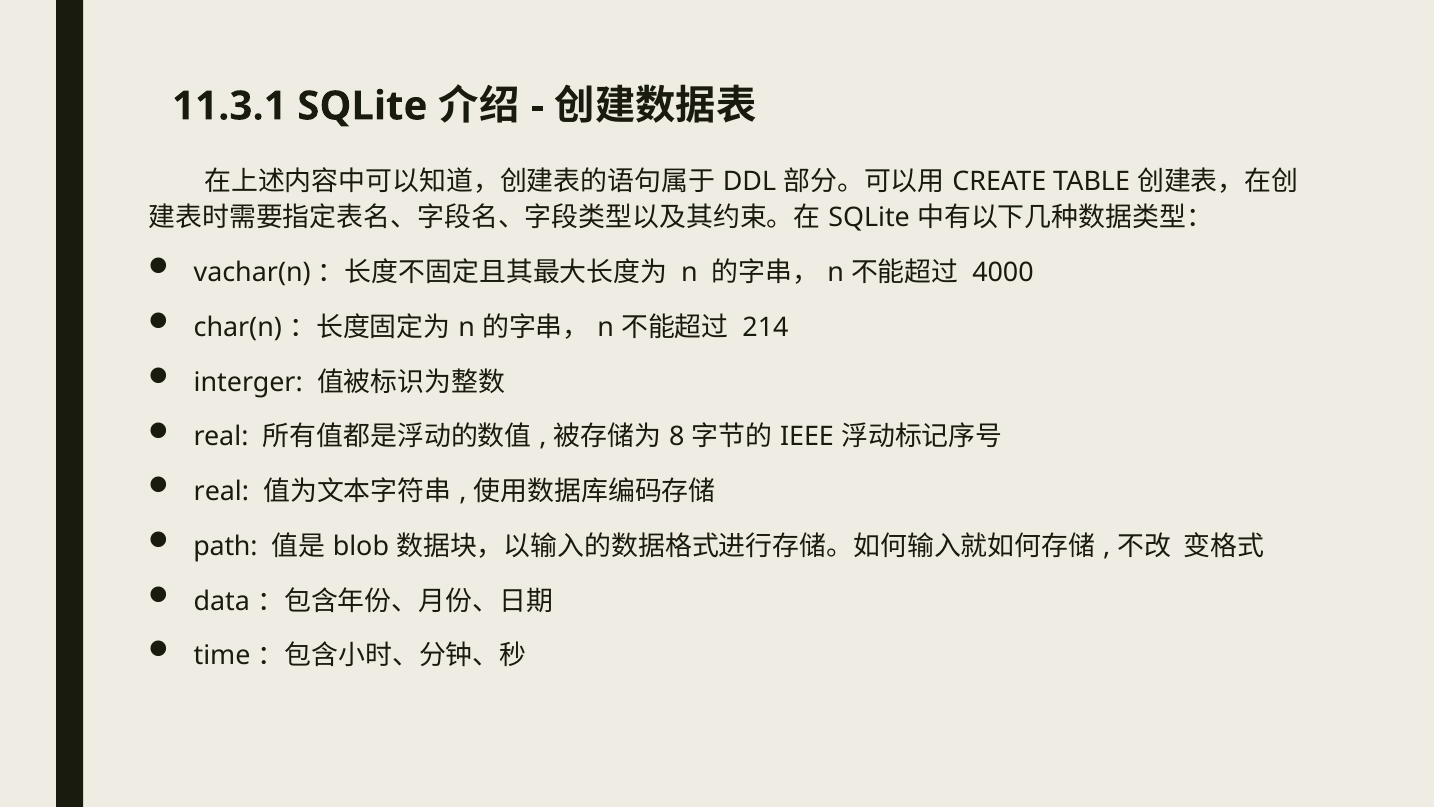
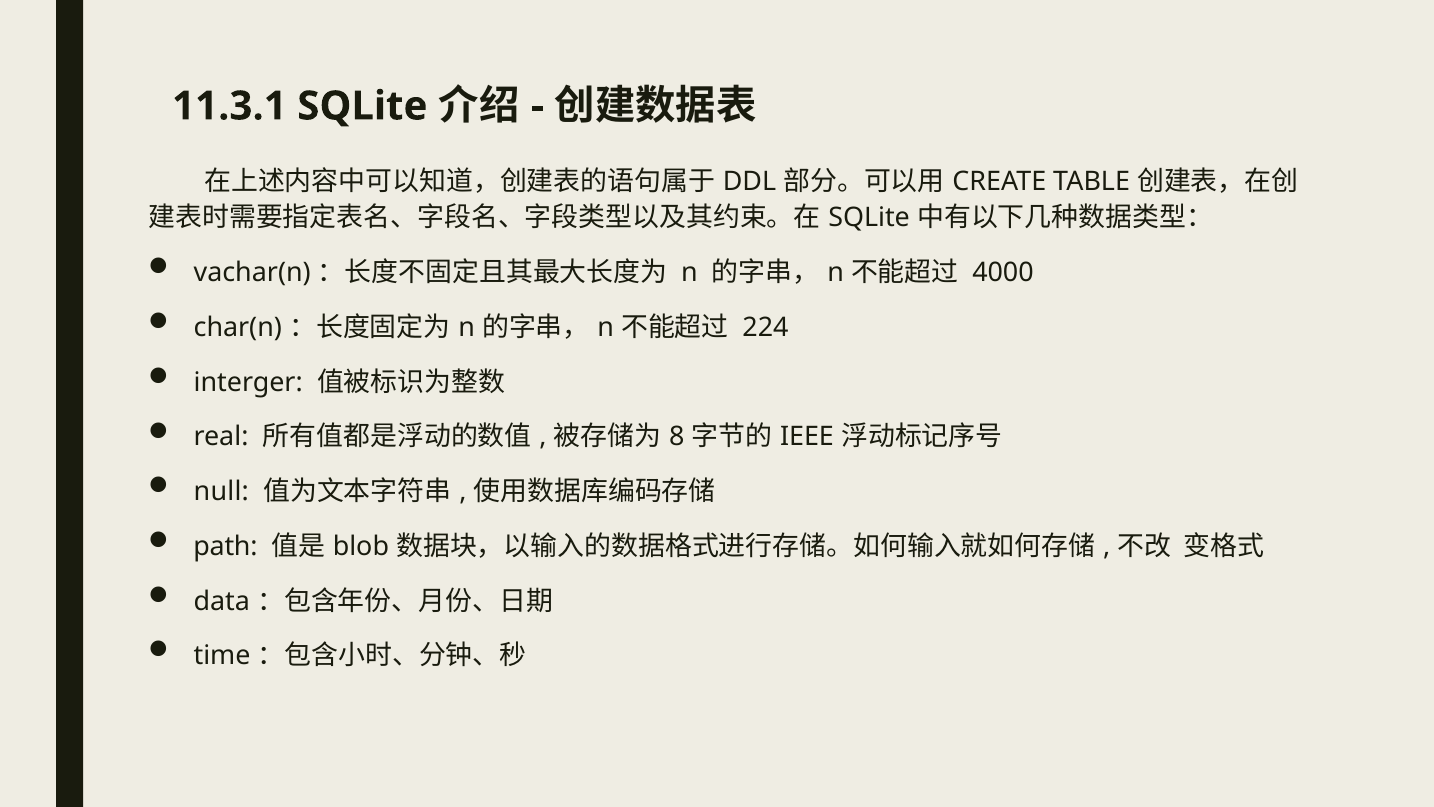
214: 214 -> 224 (765, 327)
real: real -> null (221, 492)
